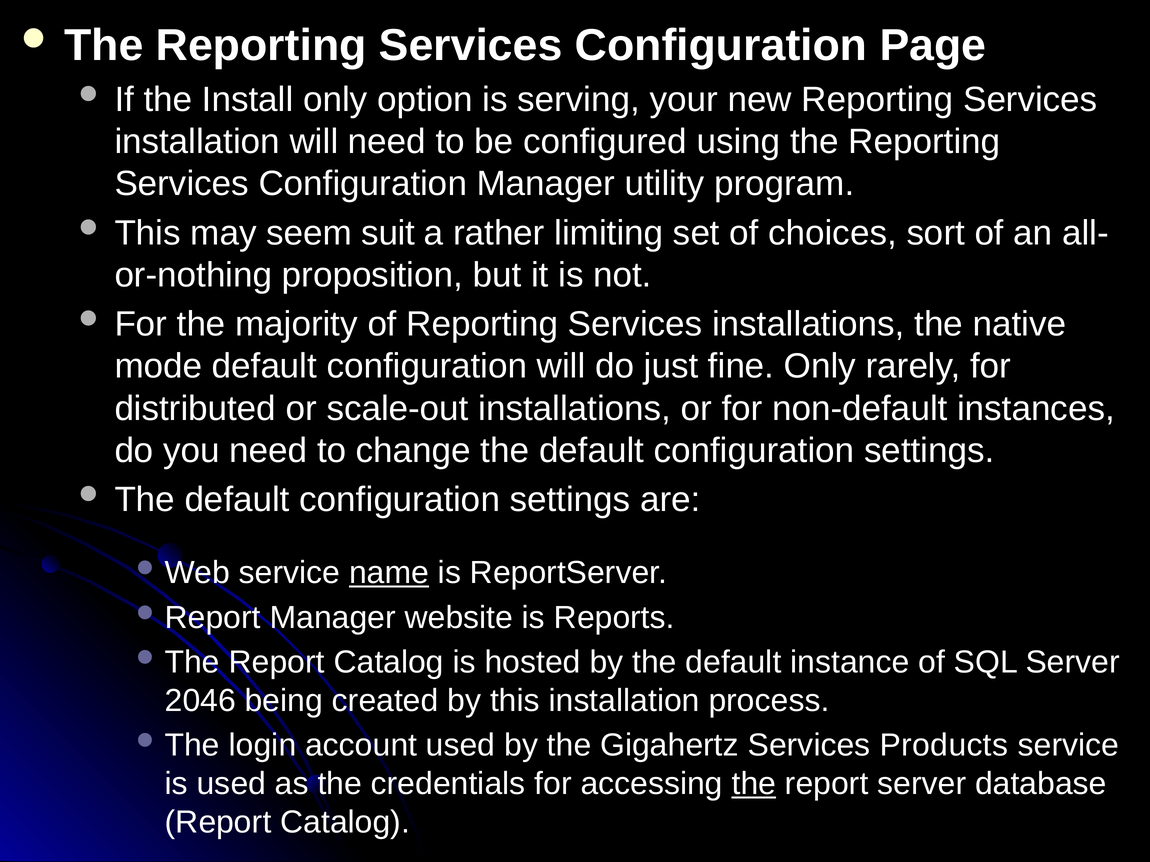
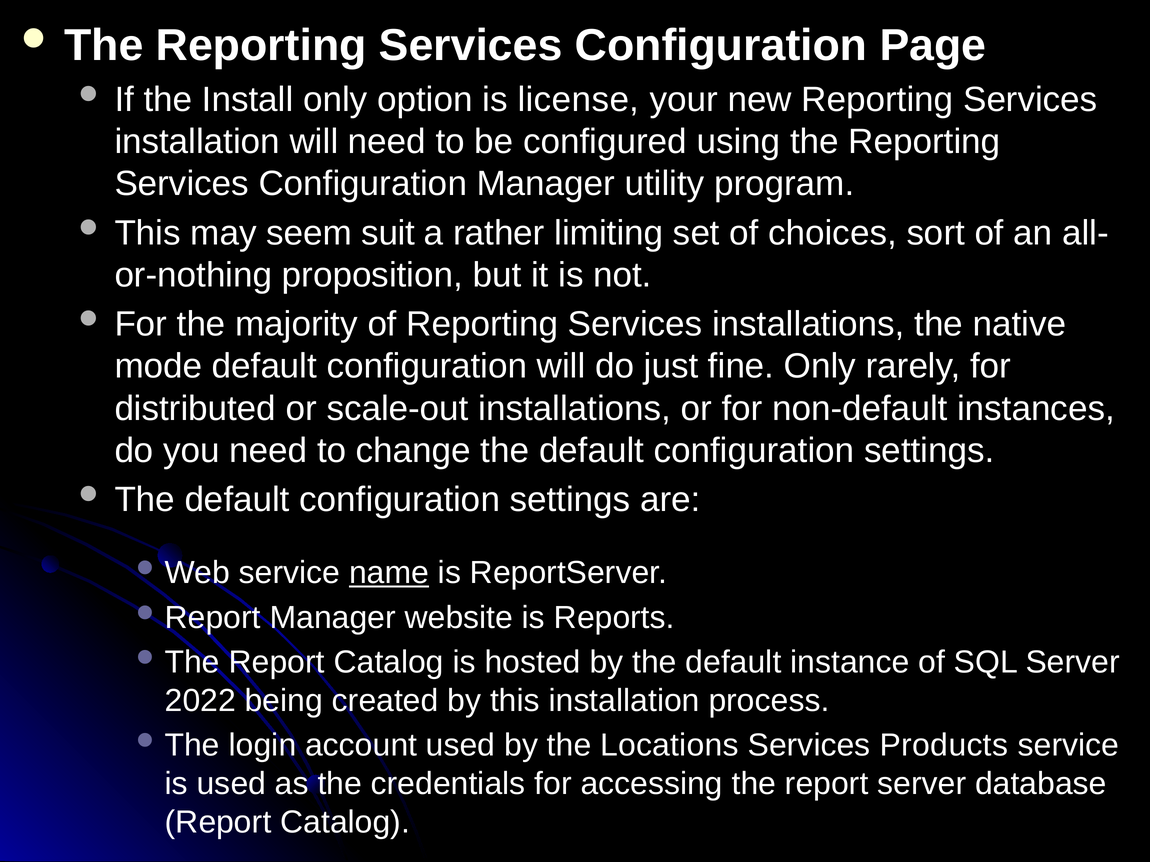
serving: serving -> license (578, 100)
2046: 2046 -> 2022 (200, 701)
Gigahertz: Gigahertz -> Locations (669, 746)
the underline: present -> none (754, 784)
